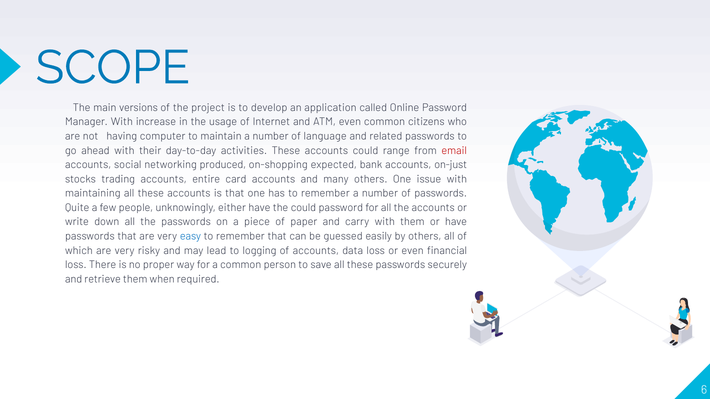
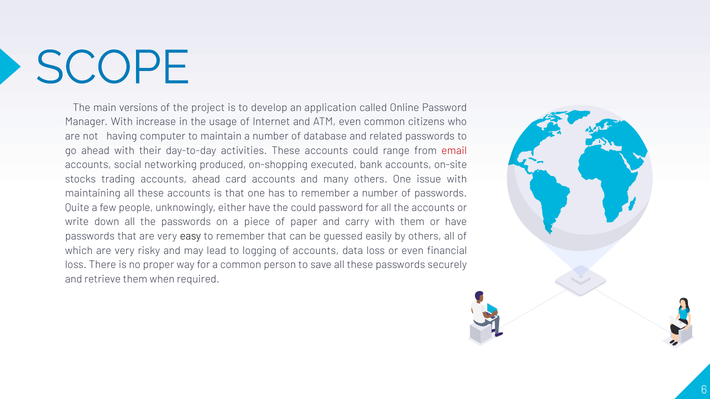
language: language -> database (325, 136)
expected: expected -> executed (334, 165)
on-just: on-just -> on-site (451, 165)
accounts entire: entire -> ahead (206, 179)
easy colour: blue -> black (190, 236)
